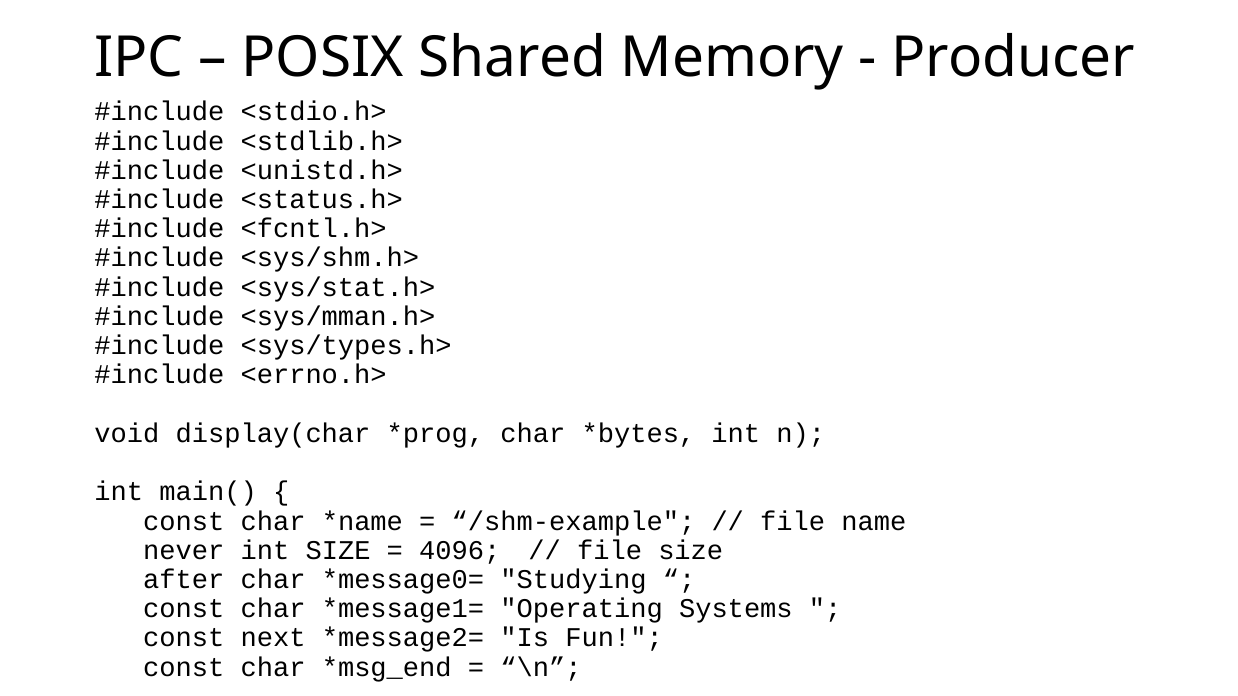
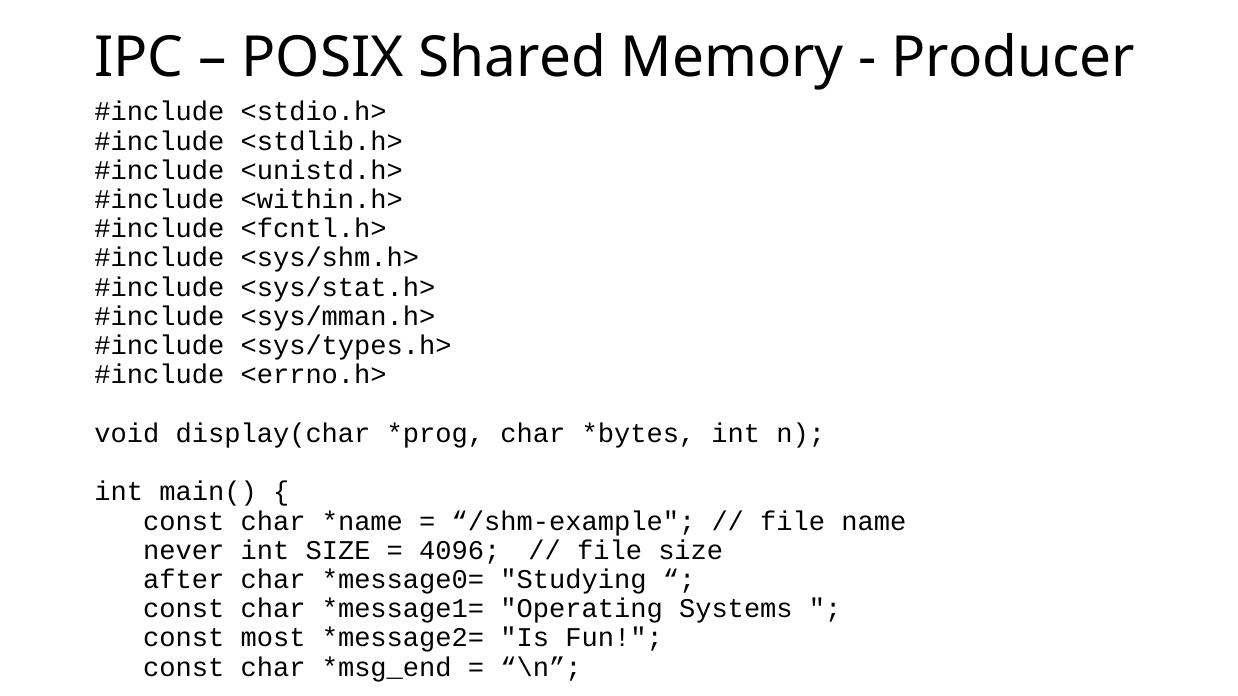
<status.h>: <status.h> -> <within.h> (322, 200)
next: next -> most (273, 638)
